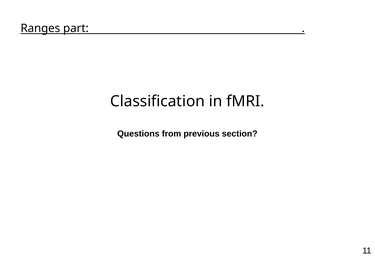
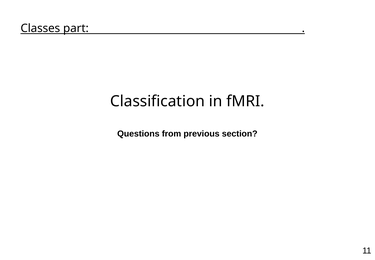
Ranges: Ranges -> Classes (40, 28)
